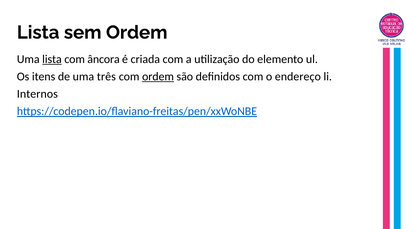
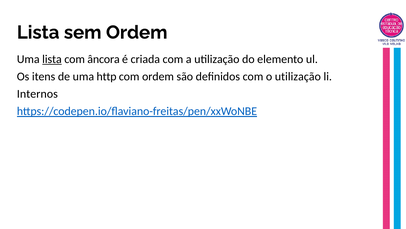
três: três -> http (107, 76)
ordem underline: present -> none (158, 76)
o endereço: endereço -> utilização (298, 76)
